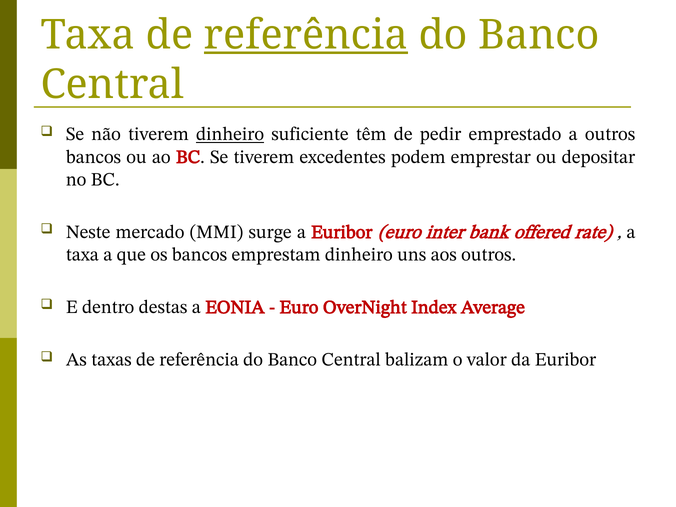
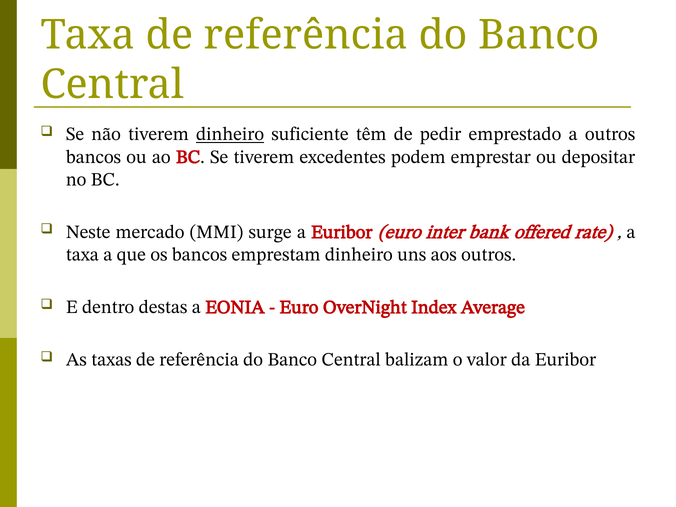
referência underline: present -> none (306, 35)
